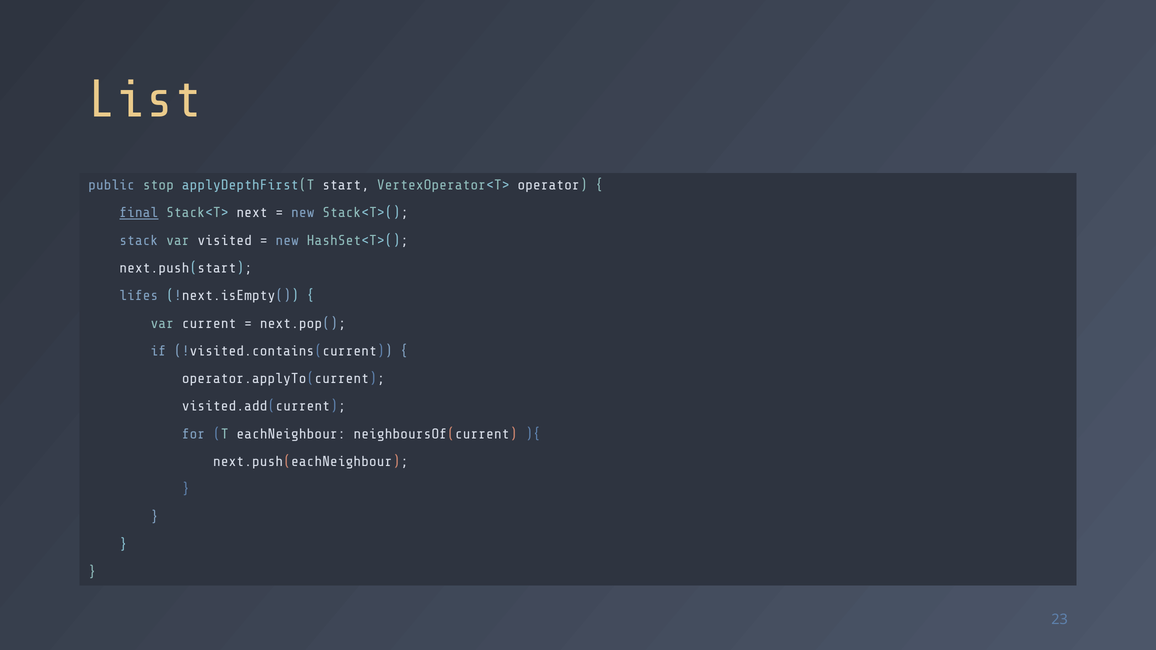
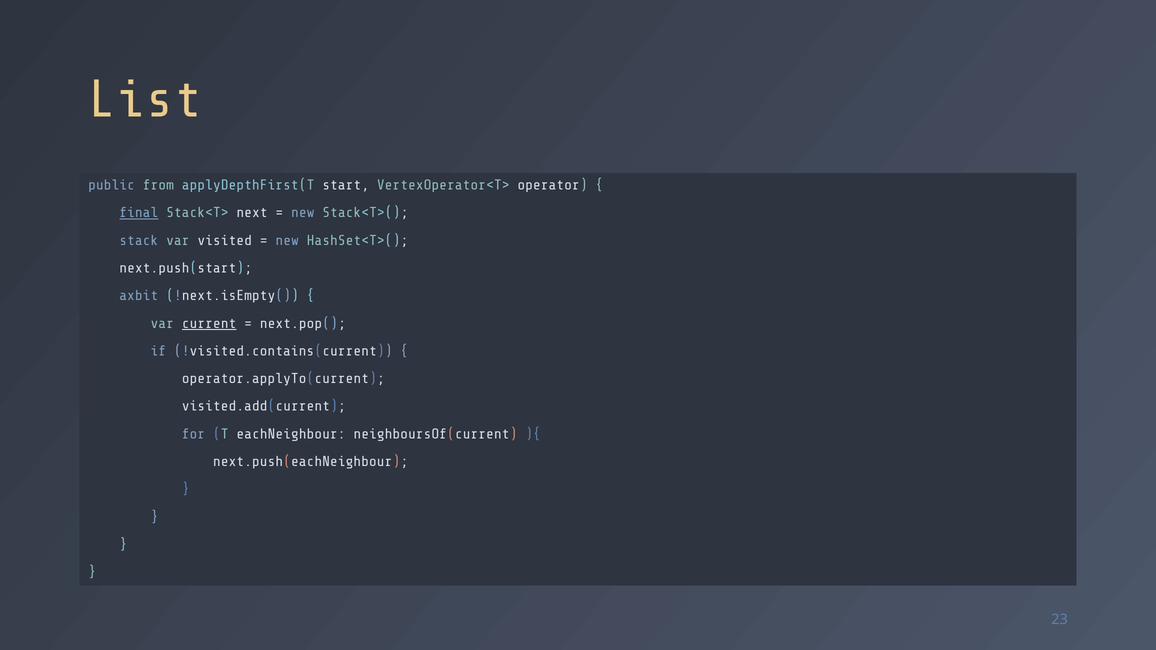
stop: stop -> from (158, 185)
lifes: lifes -> axbit (139, 296)
current underline: none -> present (209, 323)
